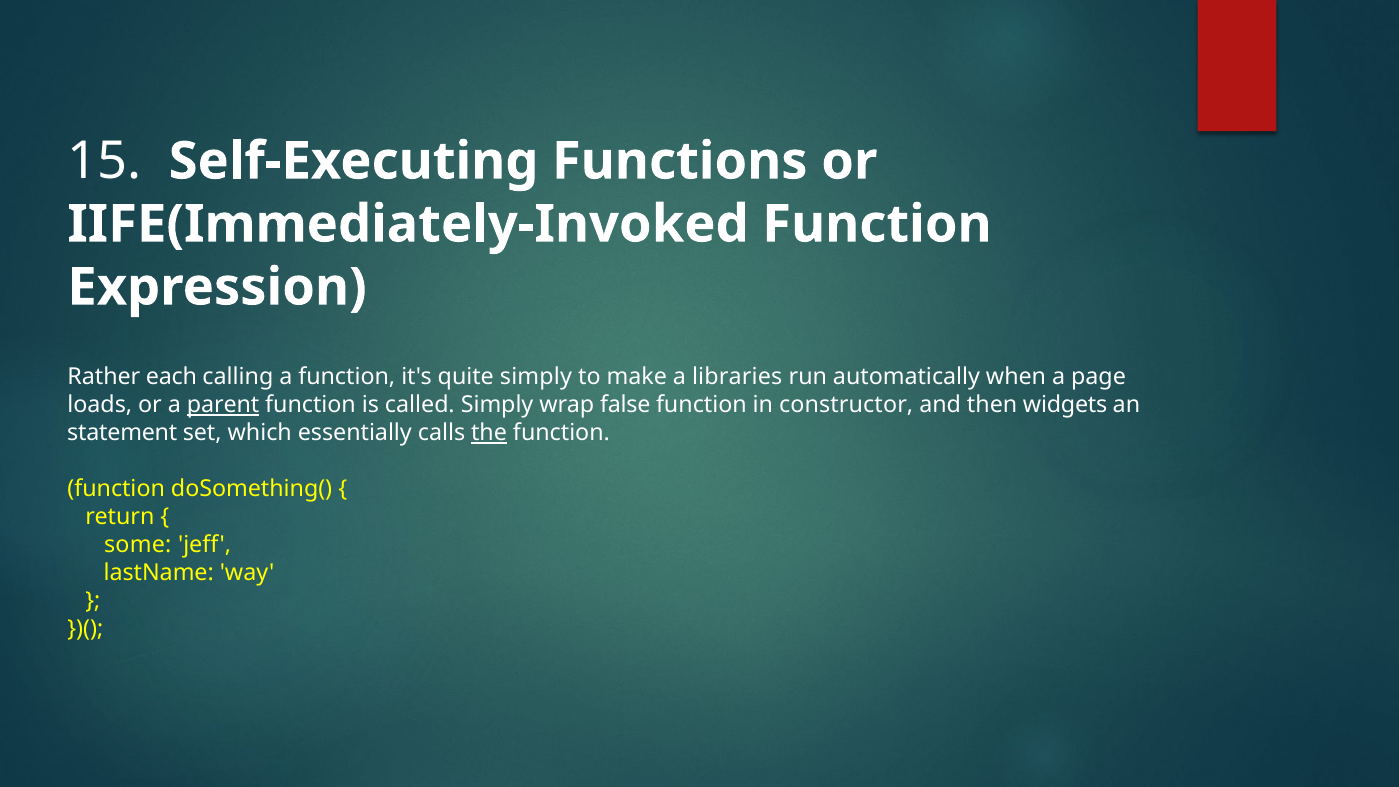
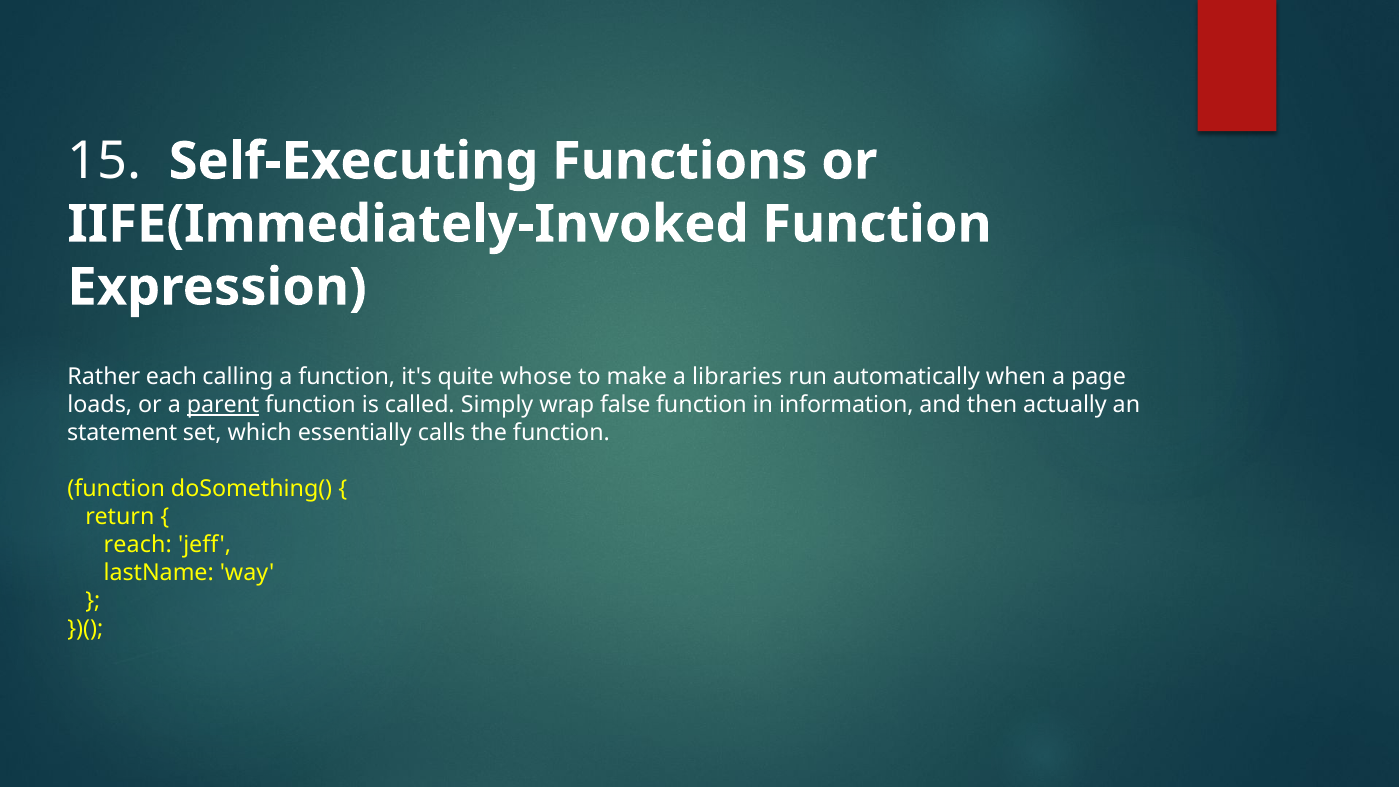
quite simply: simply -> whose (536, 377)
constructor: constructor -> information (846, 405)
widgets: widgets -> actually (1065, 405)
the underline: present -> none (489, 433)
some: some -> reach (138, 545)
